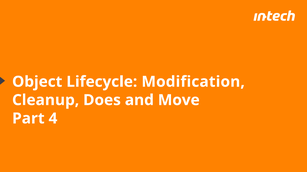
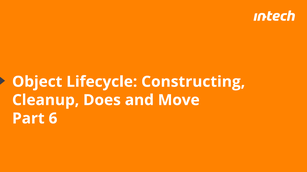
Modification: Modification -> Constructing (193, 82)
4: 4 -> 6 (53, 119)
